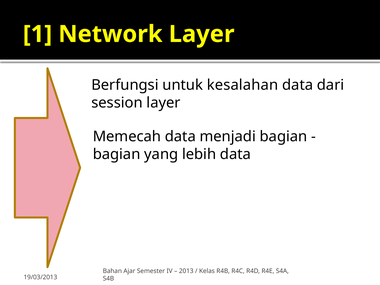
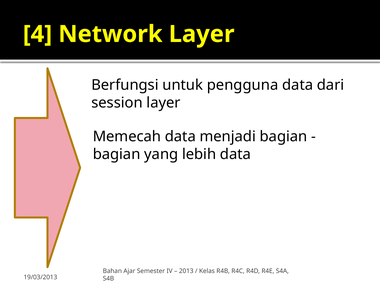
1: 1 -> 4 (37, 34)
kesalahan: kesalahan -> pengguna (243, 85)
